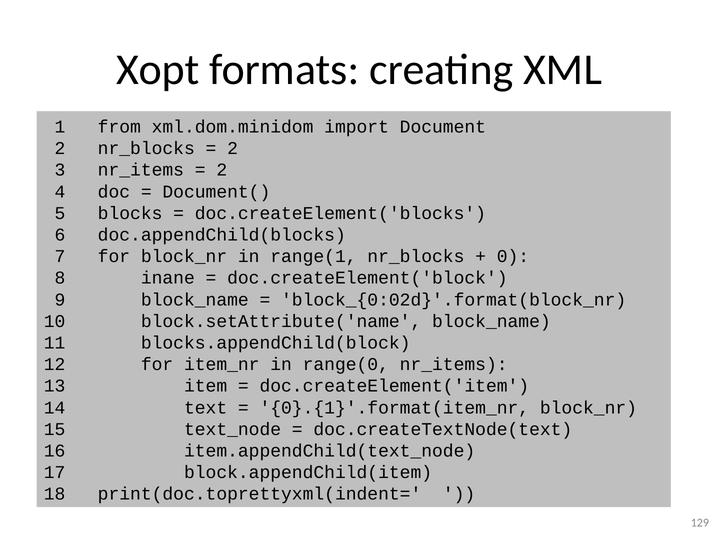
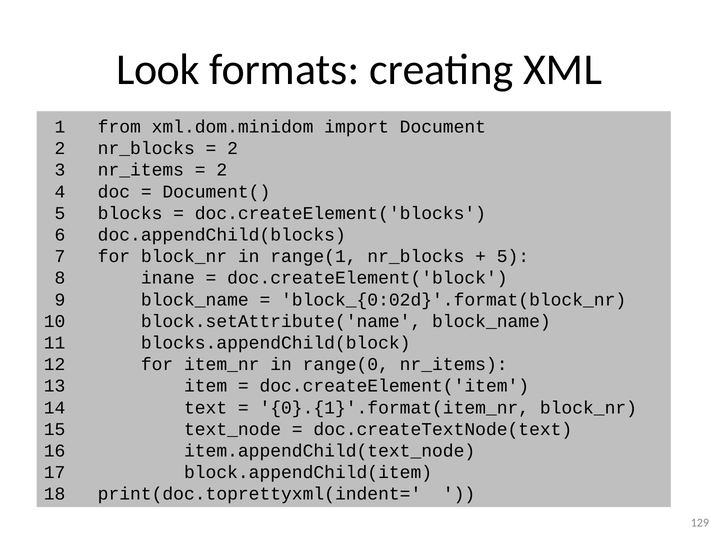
Xopt: Xopt -> Look (158, 70)
0: 0 -> 5 (513, 256)
